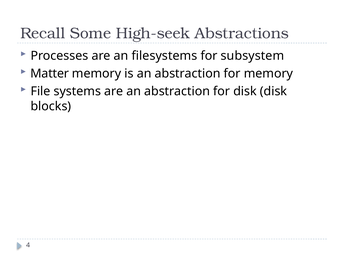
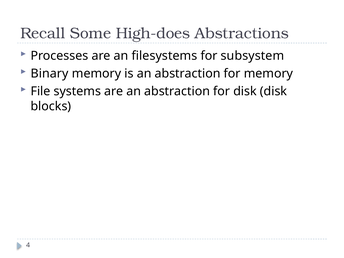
High-seek: High-seek -> High-does (153, 33)
Matter: Matter -> Binary (50, 74)
